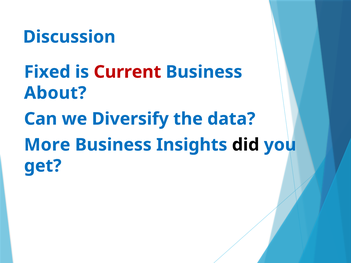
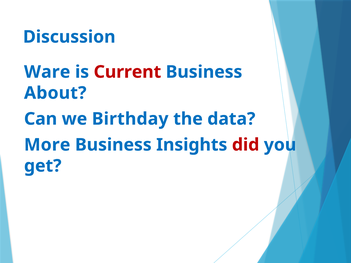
Fixed: Fixed -> Ware (47, 72)
Diversify: Diversify -> Birthday (130, 119)
did colour: black -> red (246, 145)
